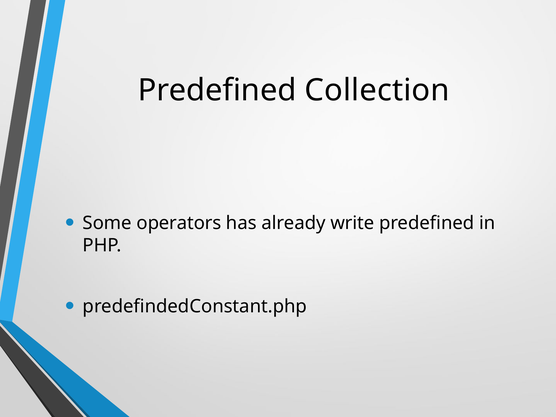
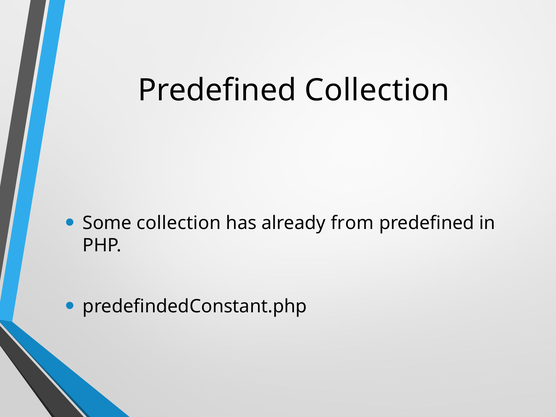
Some operators: operators -> collection (179, 223)
write: write -> from (352, 223)
